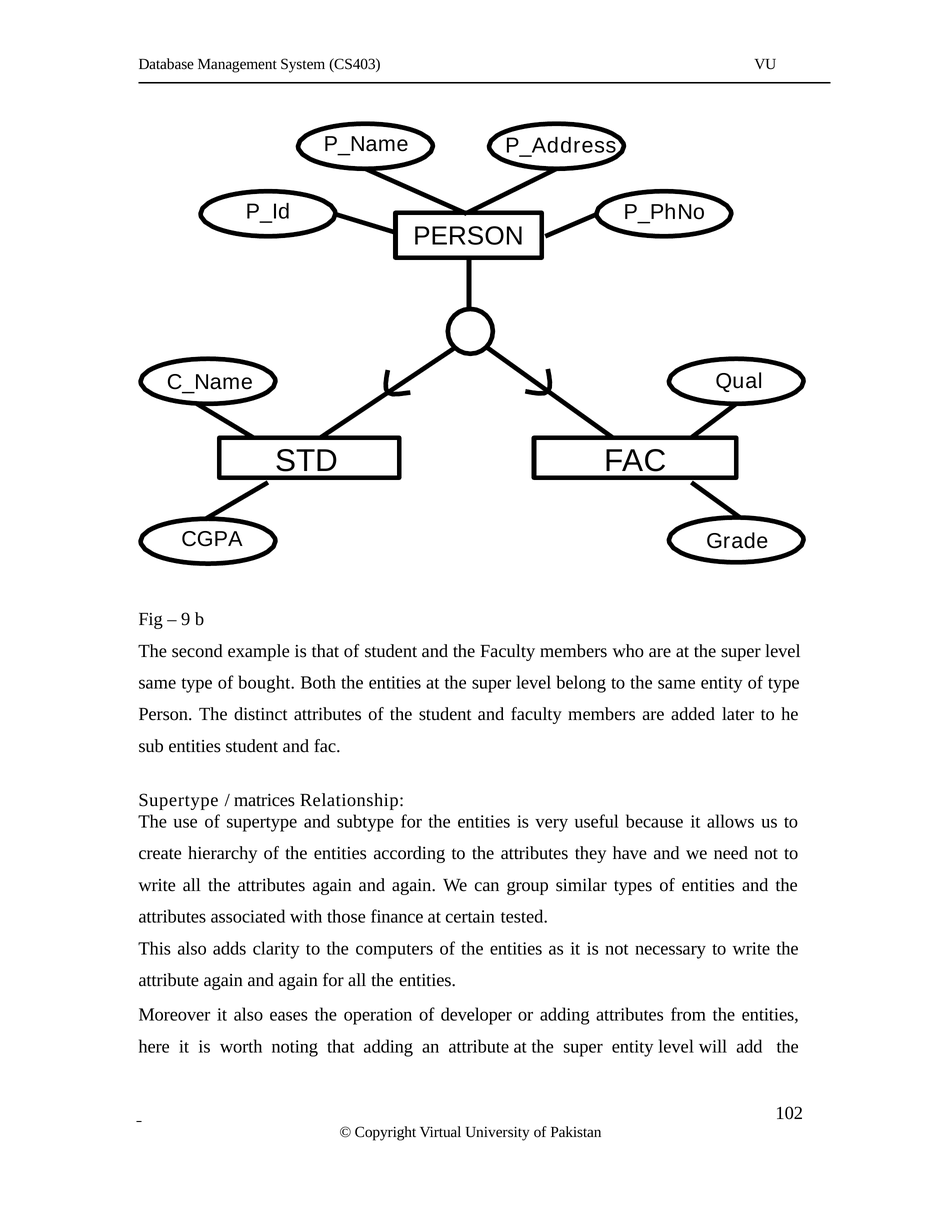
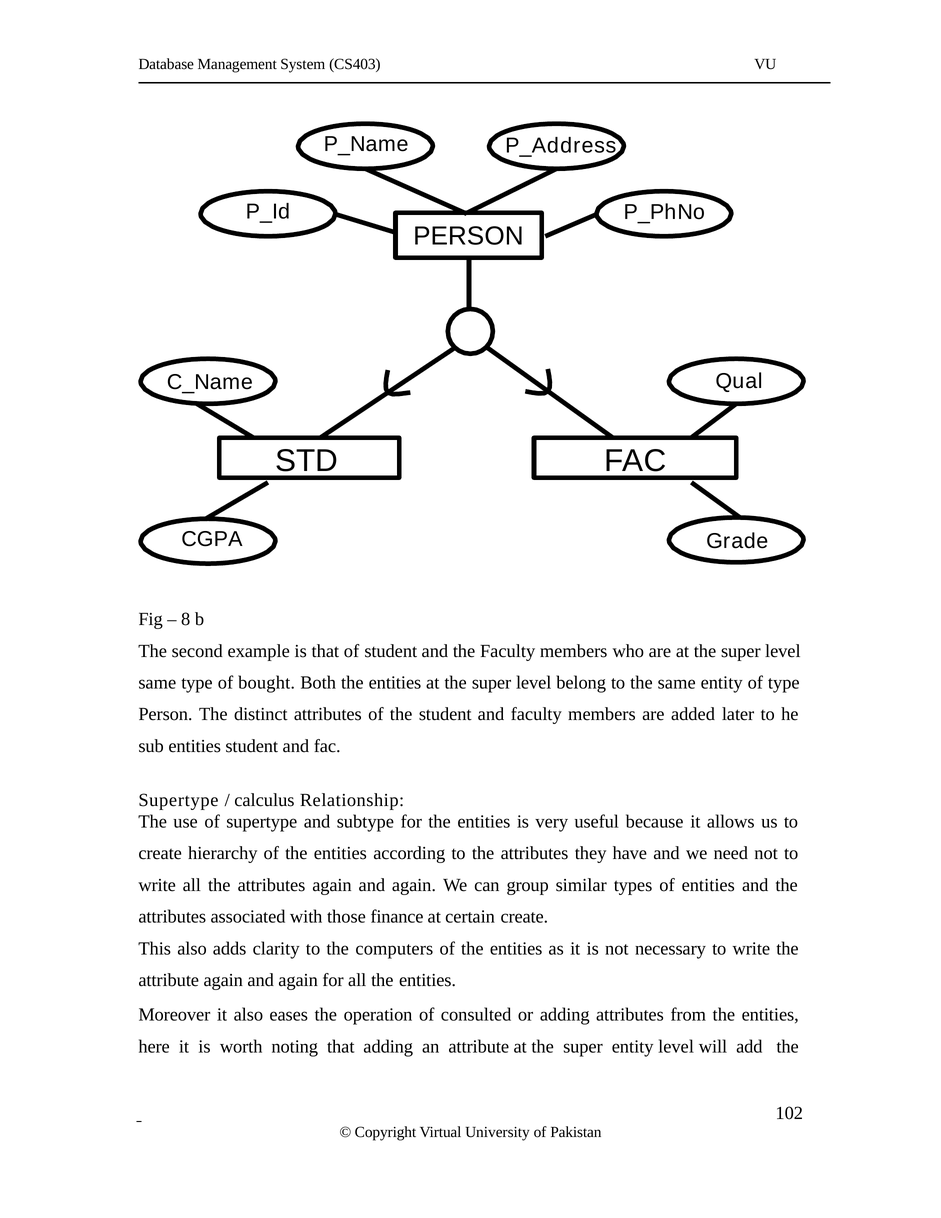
9: 9 -> 8 (186, 619)
matrices: matrices -> calculus (264, 800)
certain tested: tested -> create (524, 917)
developer: developer -> consulted (476, 1015)
